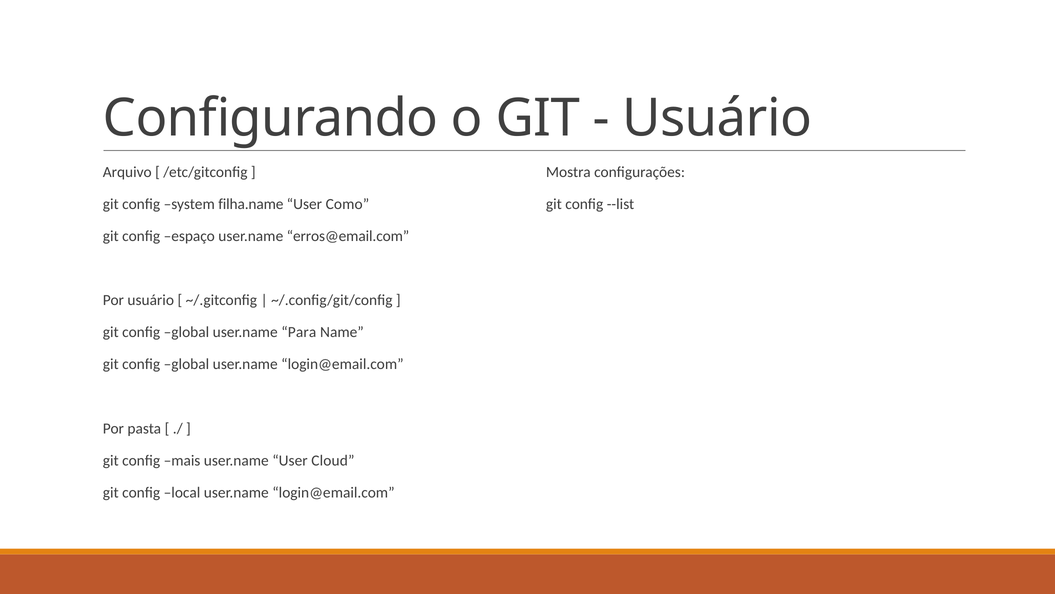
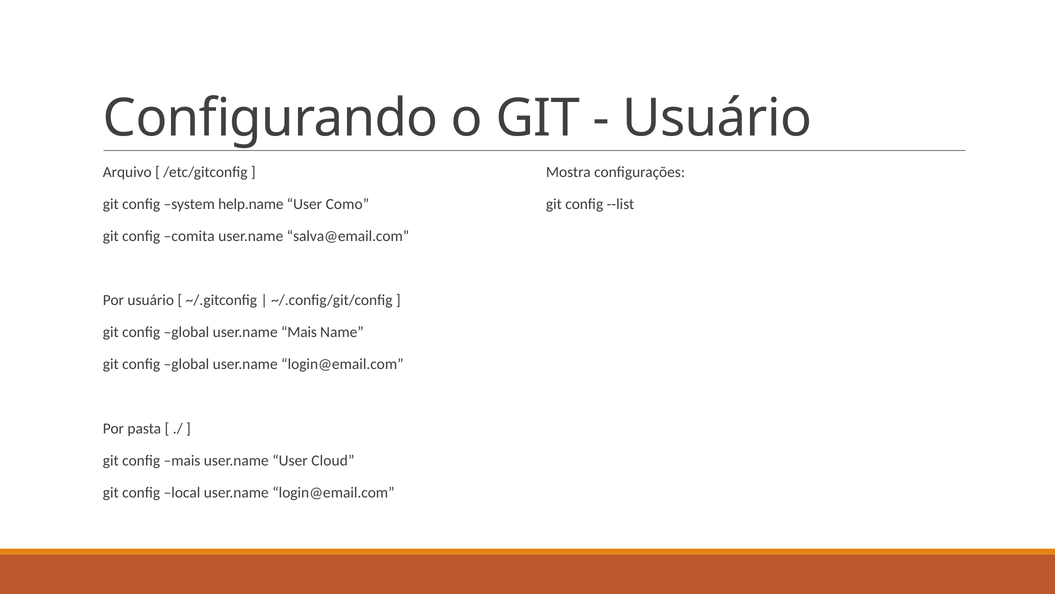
filha.name: filha.name -> help.name (251, 204)
espaço: espaço -> comita (189, 236)
erros@email.com: erros@email.com -> salva@email.com (348, 236)
user.name Para: Para -> Mais (299, 332)
